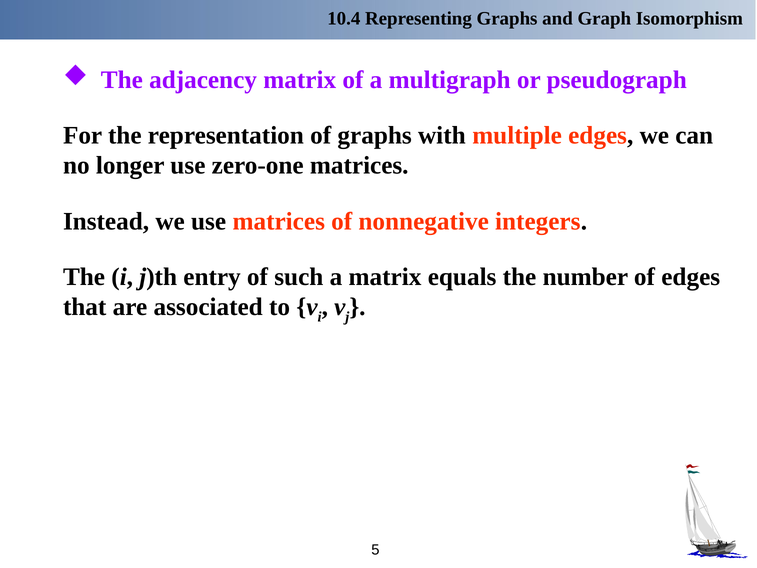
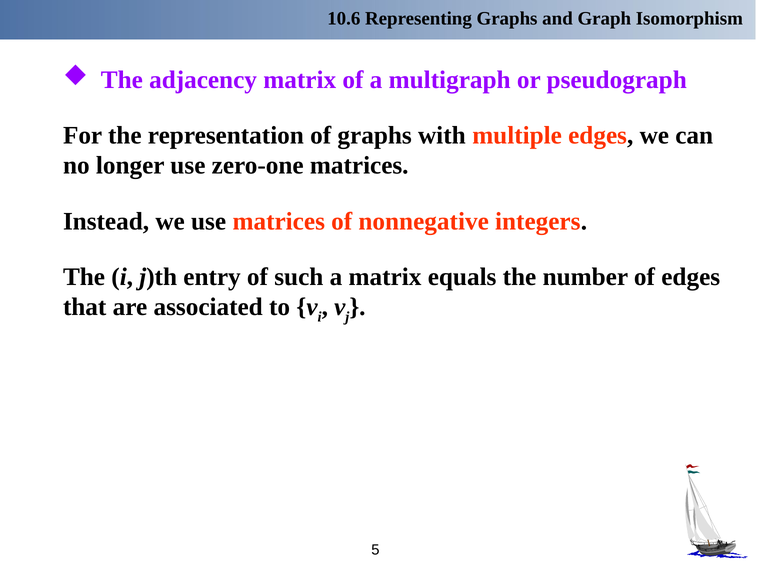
10.4: 10.4 -> 10.6 (344, 18)
